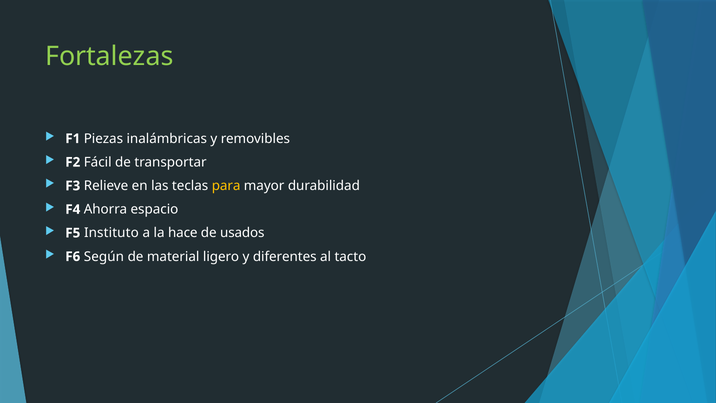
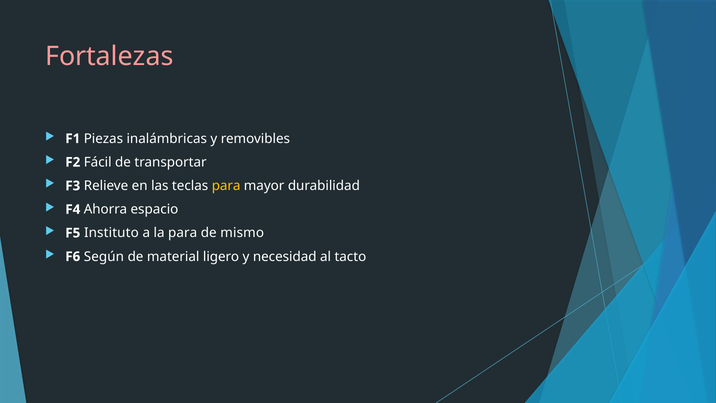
Fortalezas colour: light green -> pink (109, 56)
la hace: hace -> para (183, 233)
usados: usados -> mismo (242, 233)
diferentes: diferentes -> necesidad (285, 256)
